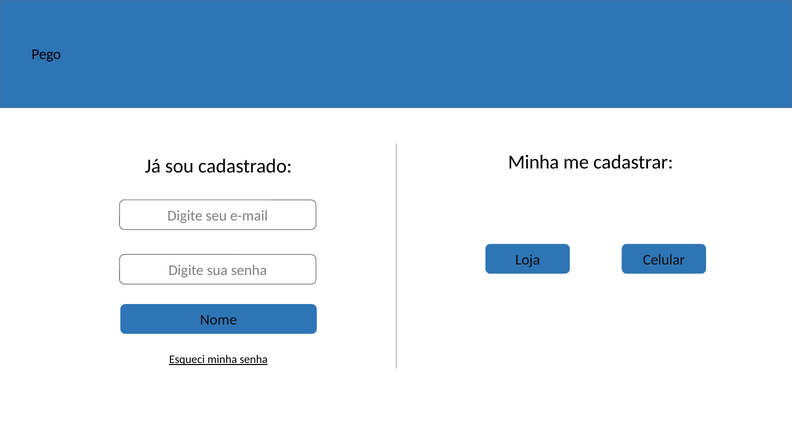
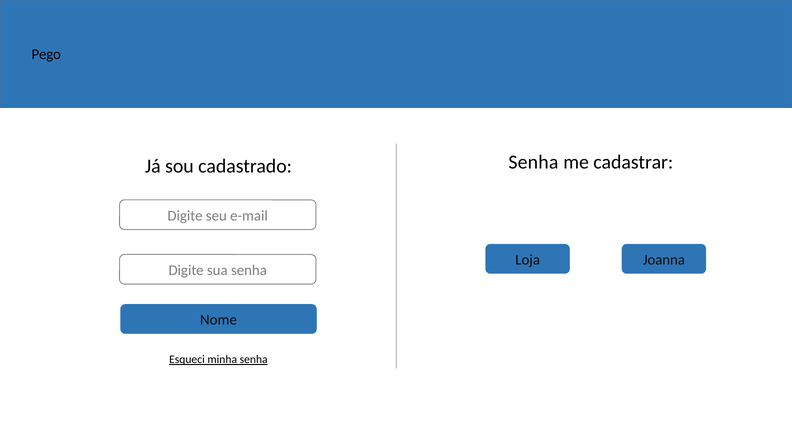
cadastrado Minha: Minha -> Senha (533, 162)
Celular: Celular -> Joanna (664, 260)
